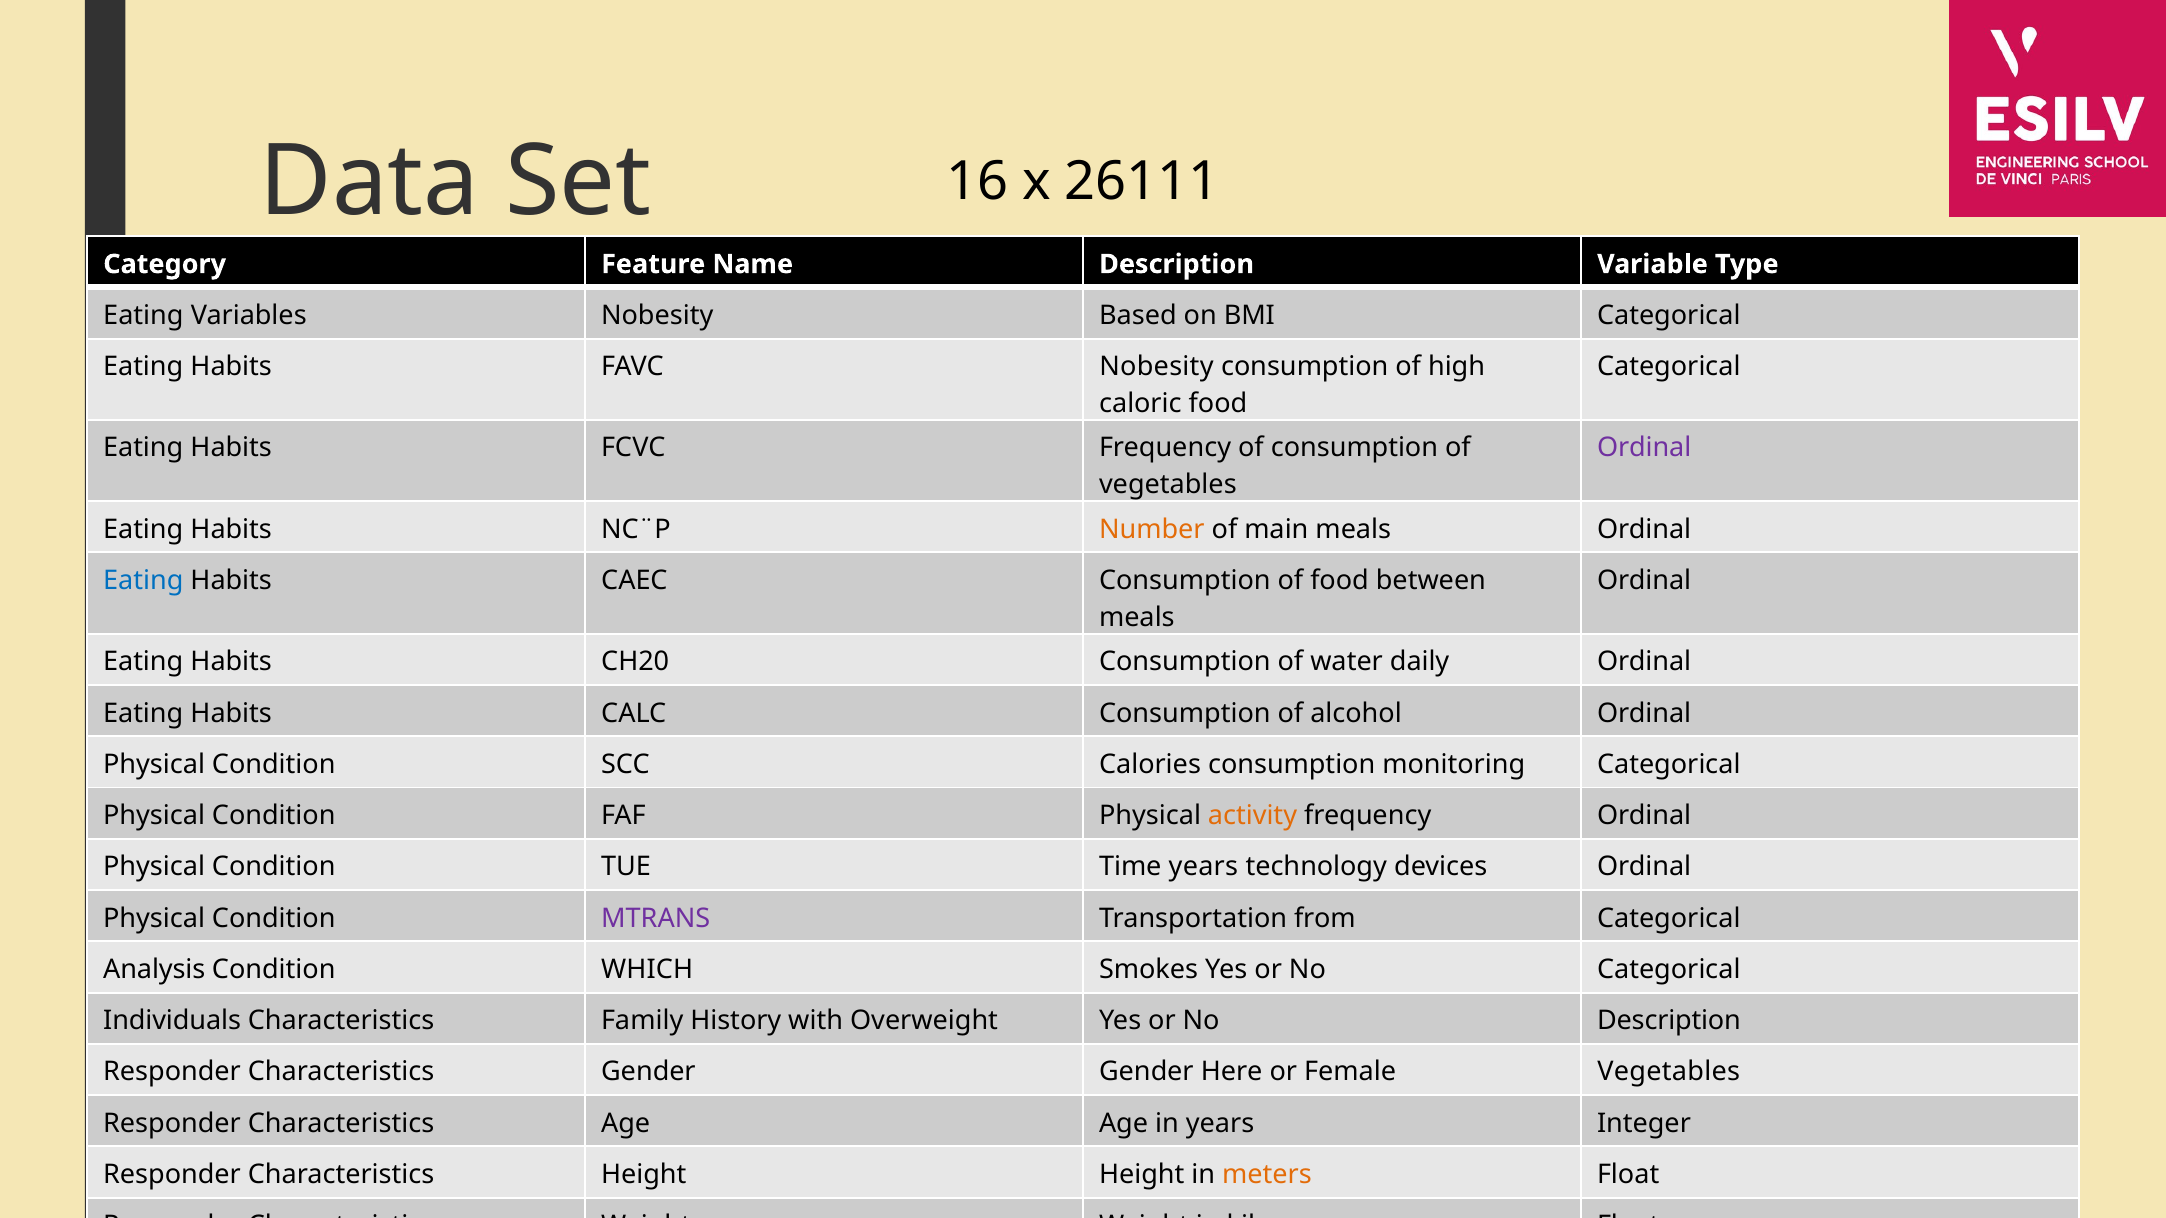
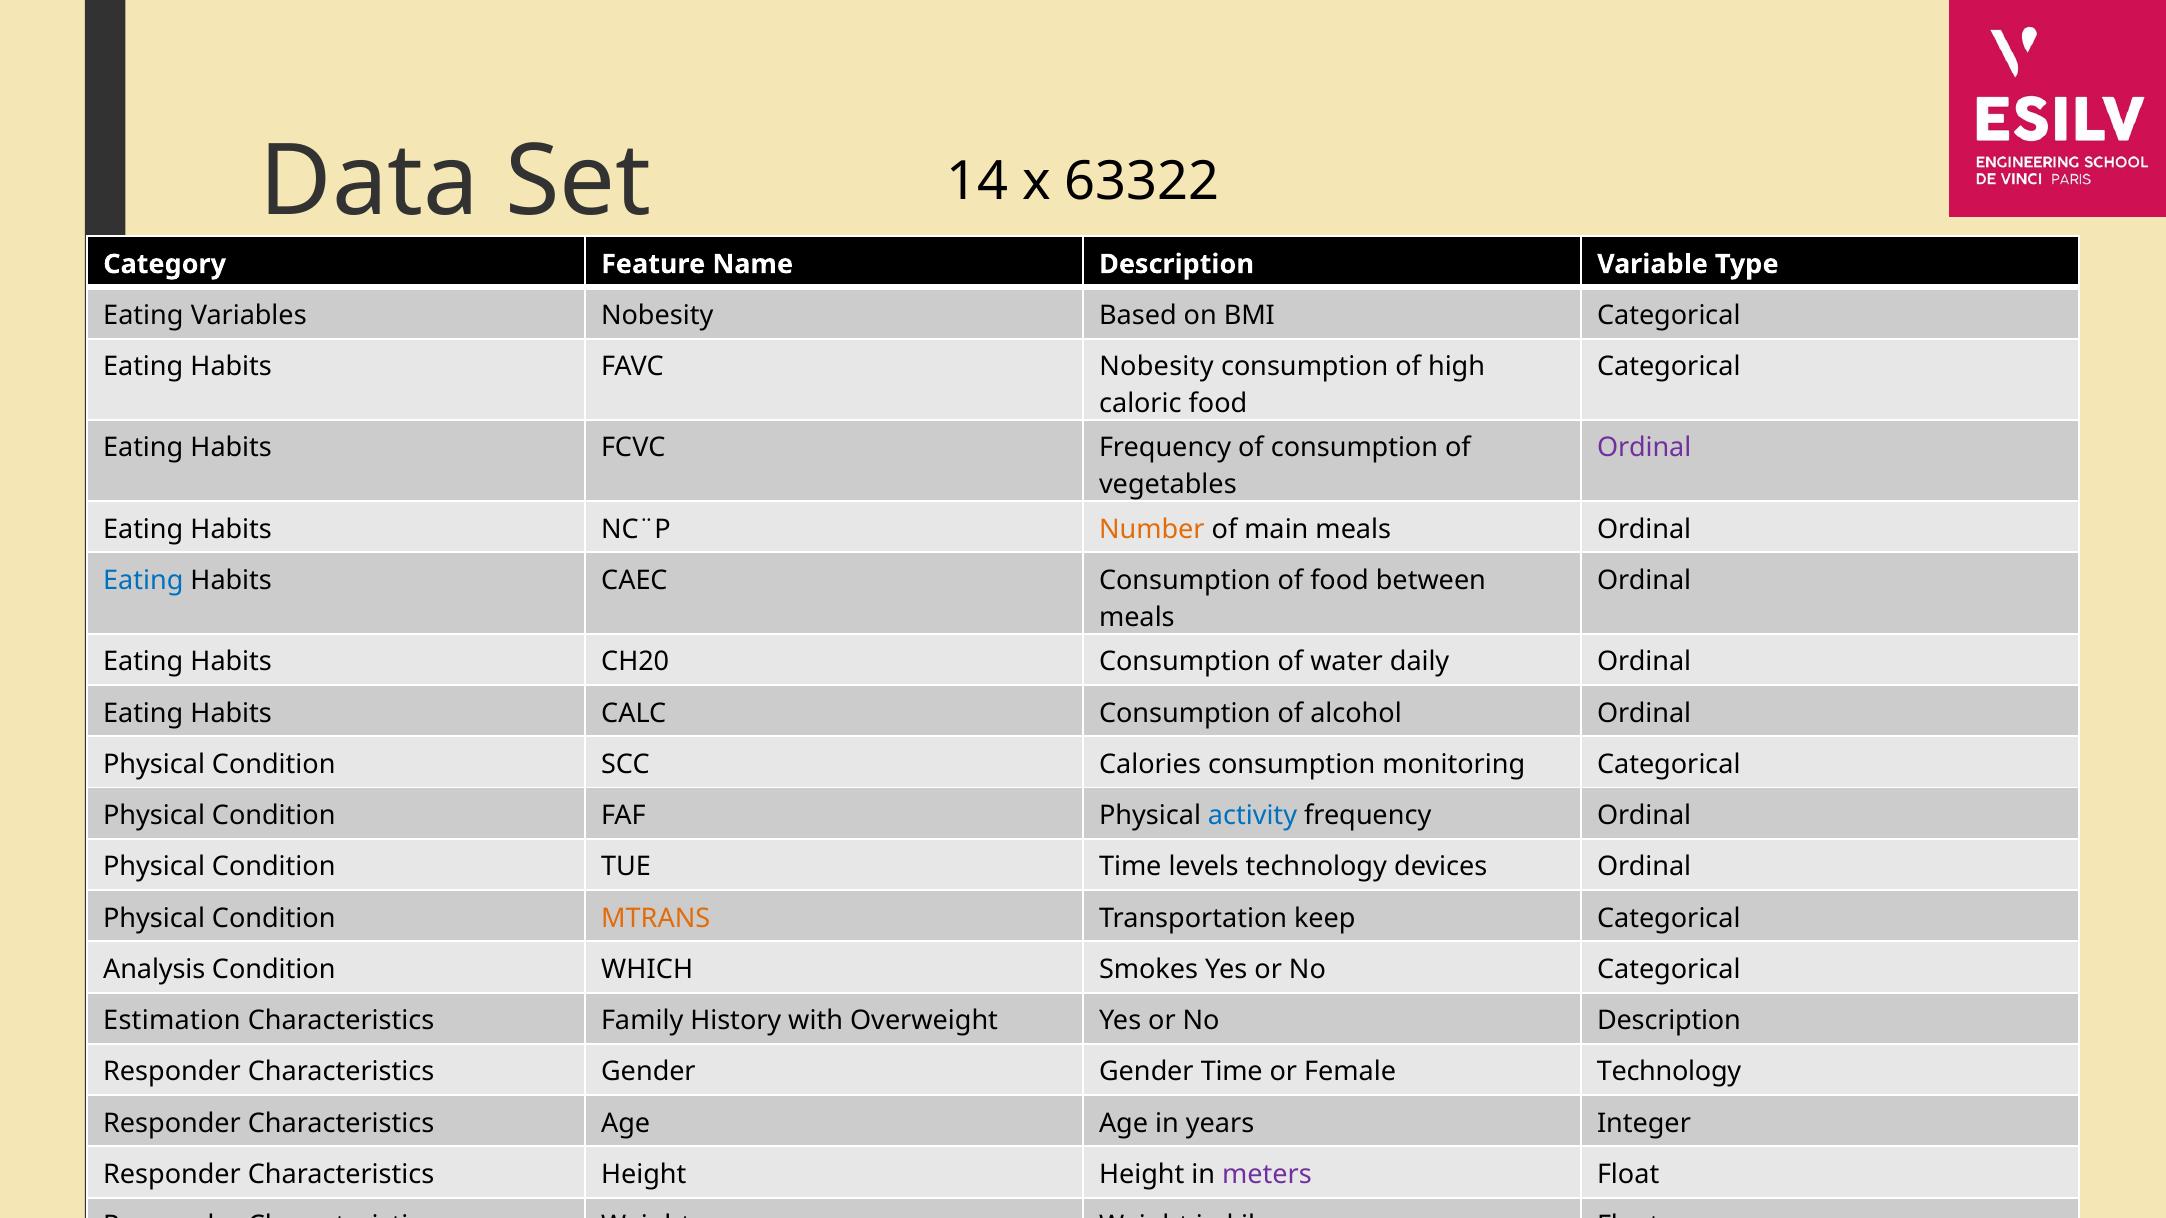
16: 16 -> 14 (977, 182)
26111: 26111 -> 63322 (1142, 182)
activity colour: orange -> blue (1252, 816)
Time years: years -> levels (1204, 867)
MTRANS colour: purple -> orange (656, 918)
from: from -> keep (1325, 918)
Individuals: Individuals -> Estimation (172, 1021)
Gender Here: Here -> Time (1232, 1072)
Female Vegetables: Vegetables -> Technology (1669, 1072)
meters colour: orange -> purple (1267, 1175)
